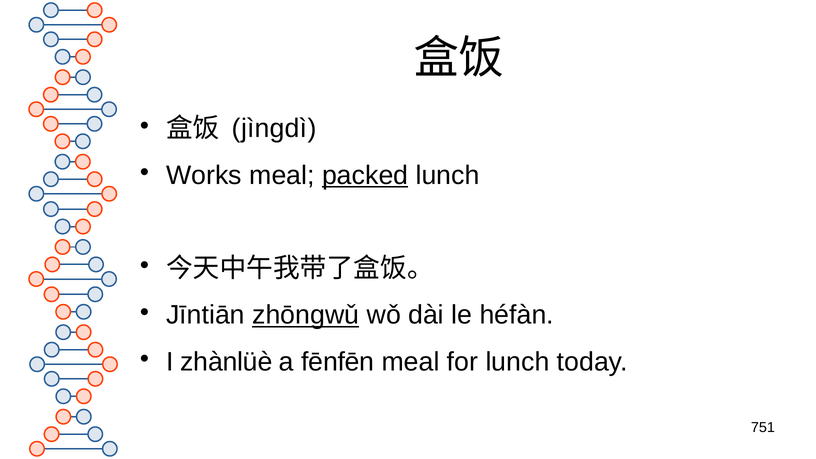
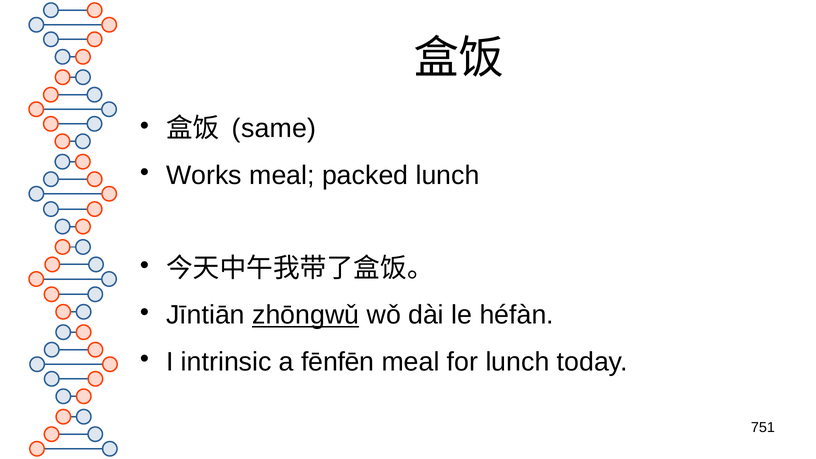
jìngdì: jìngdì -> same (274, 129)
packed underline: present -> none (365, 175)
zhànlüè: zhànlüè -> intrinsic (226, 362)
